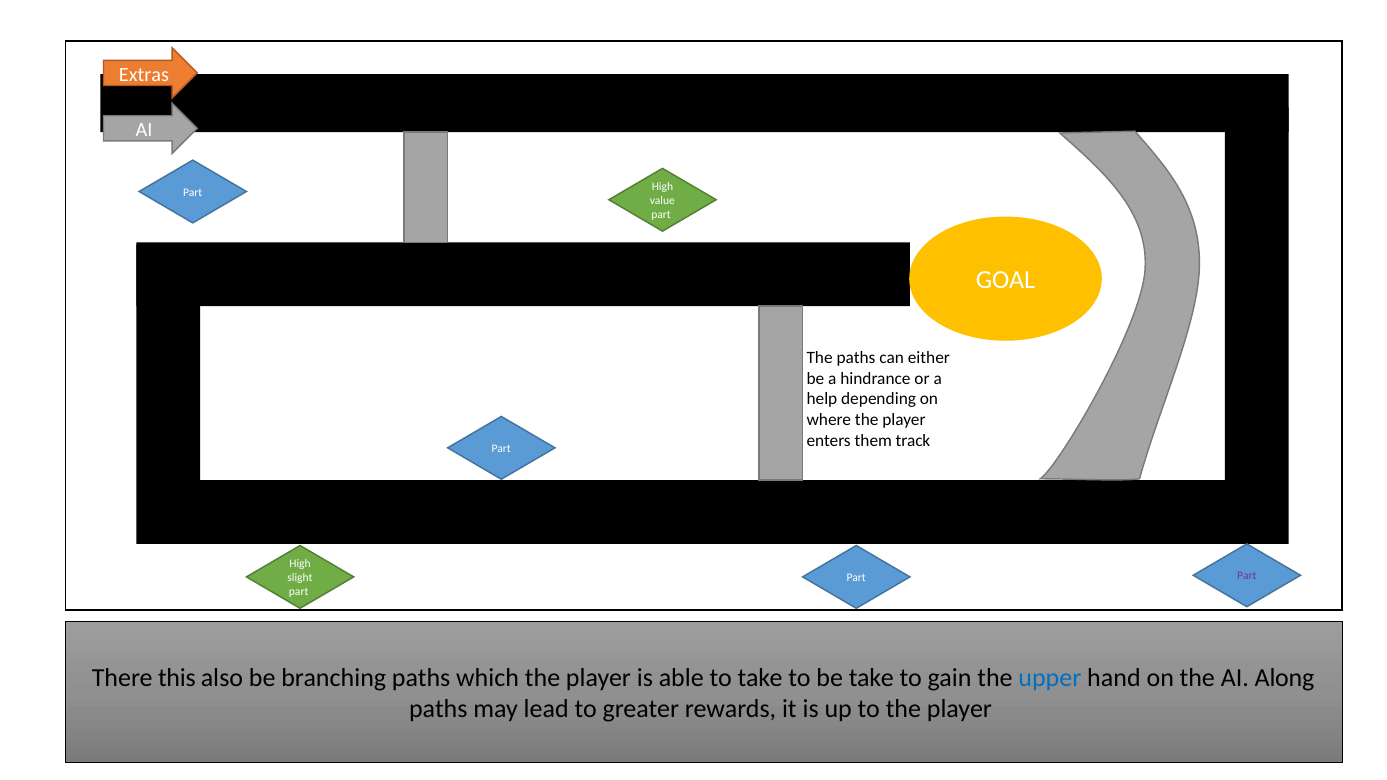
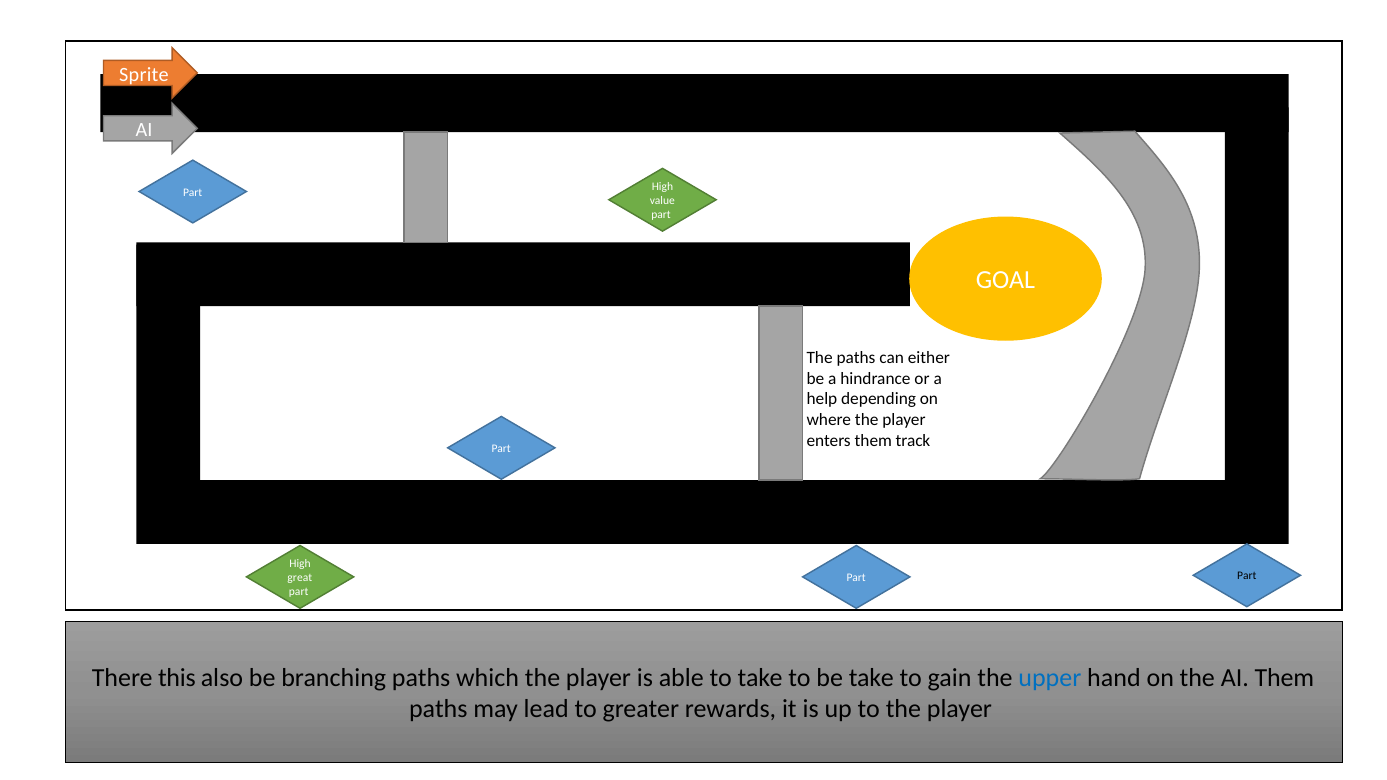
Extras: Extras -> Sprite (144, 74)
Part colour: purple -> black (1247, 576)
slight: slight -> great (300, 578)
AI Along: Along -> Them (1284, 678)
